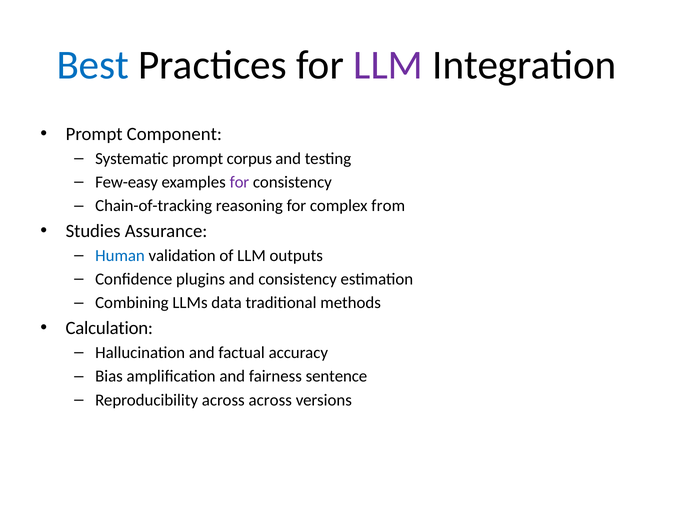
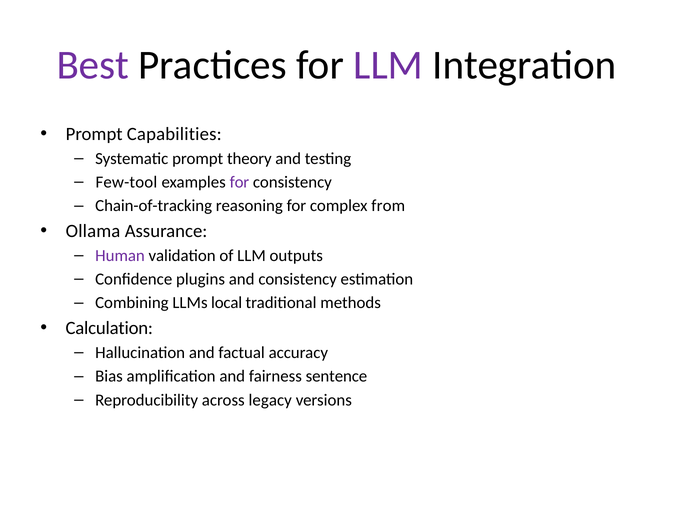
Best colour: blue -> purple (93, 65)
Component: Component -> Capabilities (174, 134)
corpus: corpus -> theory (249, 158)
Few-easy: Few-easy -> Few-tool (126, 182)
Studies: Studies -> Ollama (93, 231)
Human colour: blue -> purple (120, 255)
data: data -> local (227, 303)
across across: across -> legacy (270, 400)
